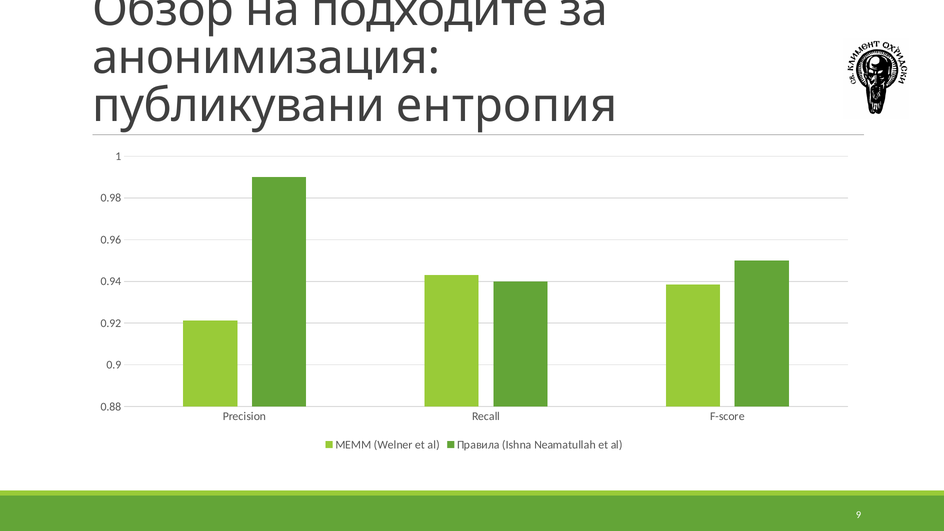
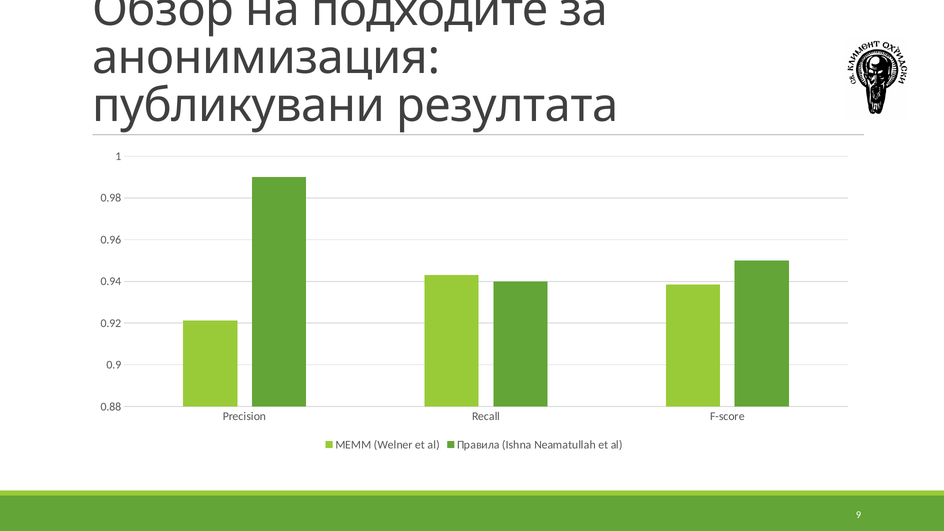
ентропия: ентропия -> резултата (507, 106)
